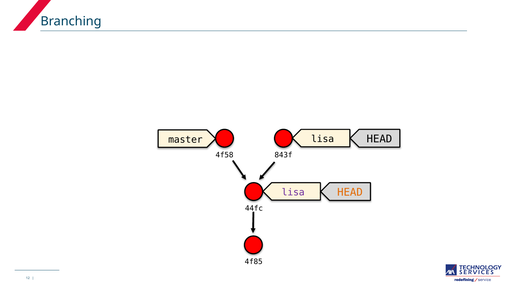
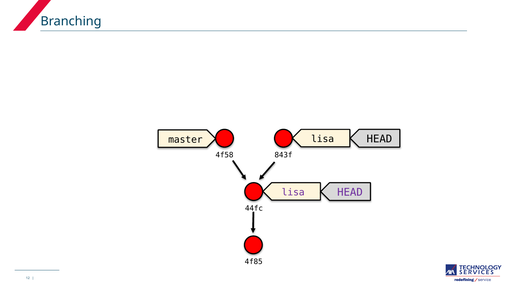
HEAD colour: orange -> purple (350, 192)
